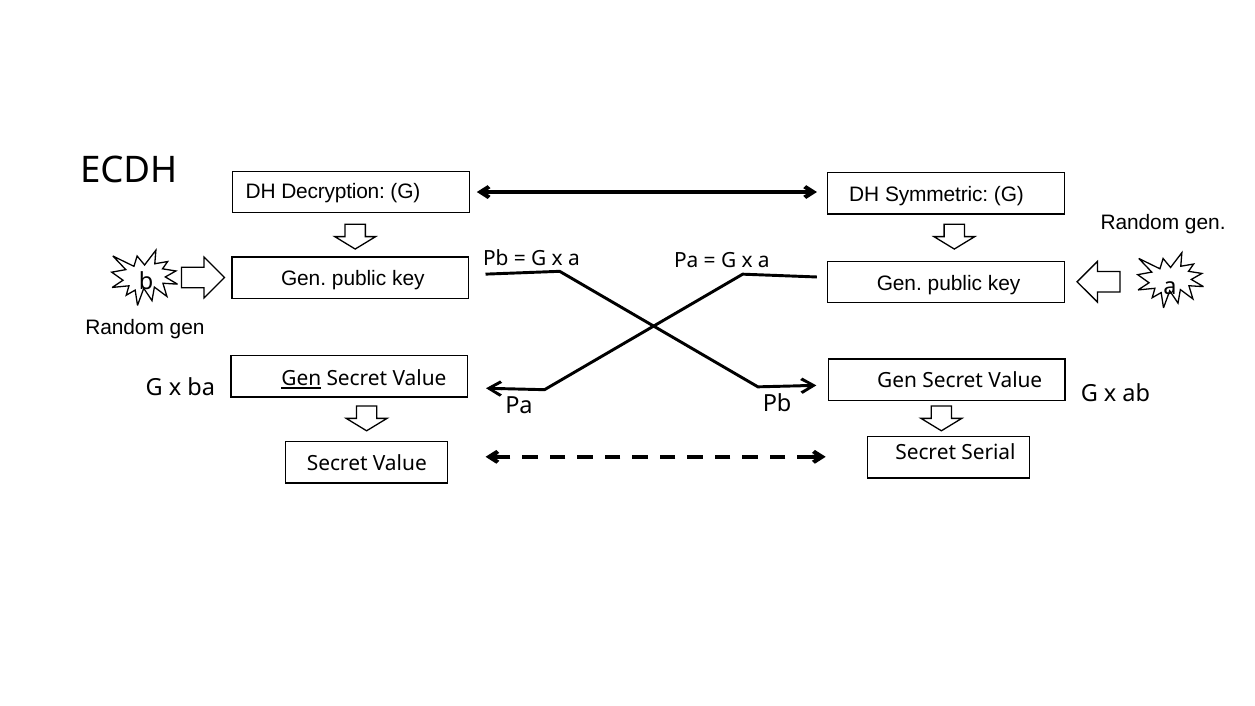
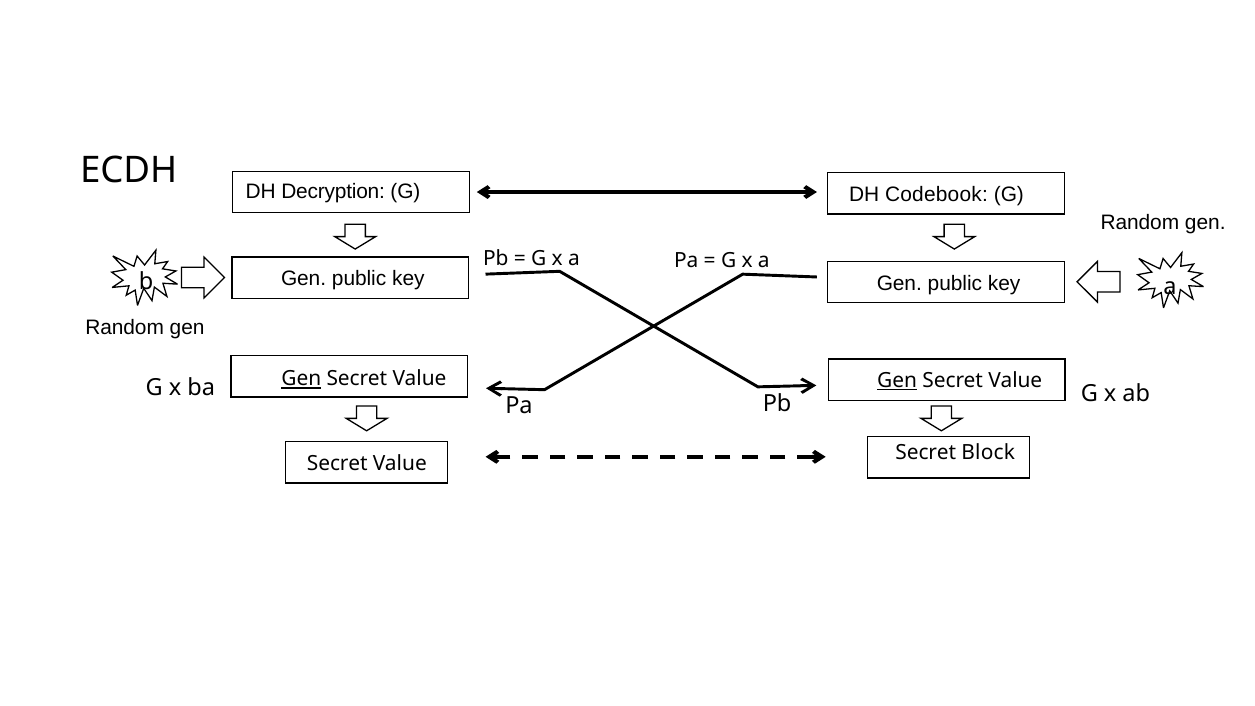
Symmetric: Symmetric -> Codebook (936, 195)
Gen underline: none -> present (897, 381)
Serial: Serial -> Block (988, 453)
